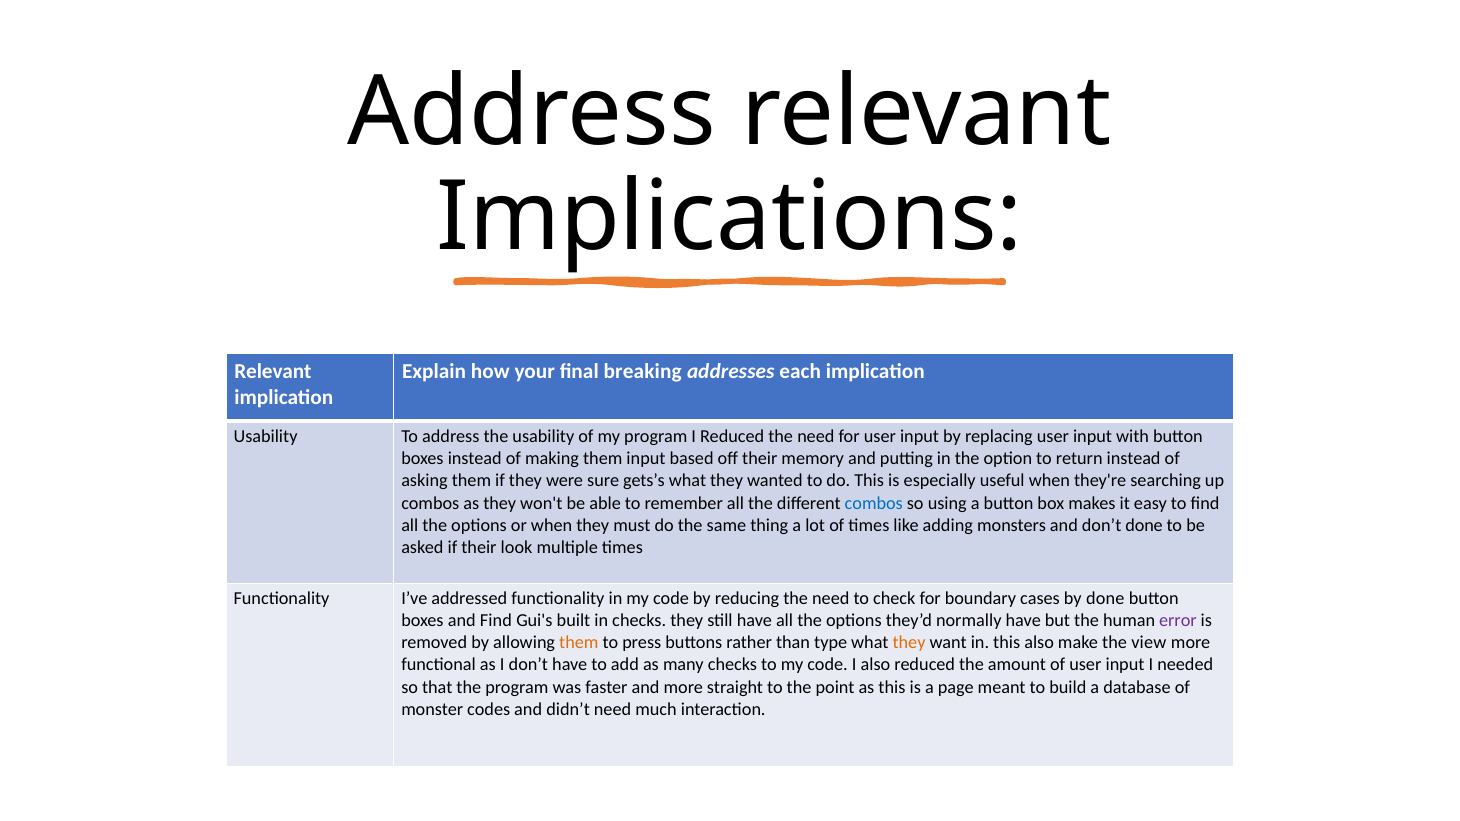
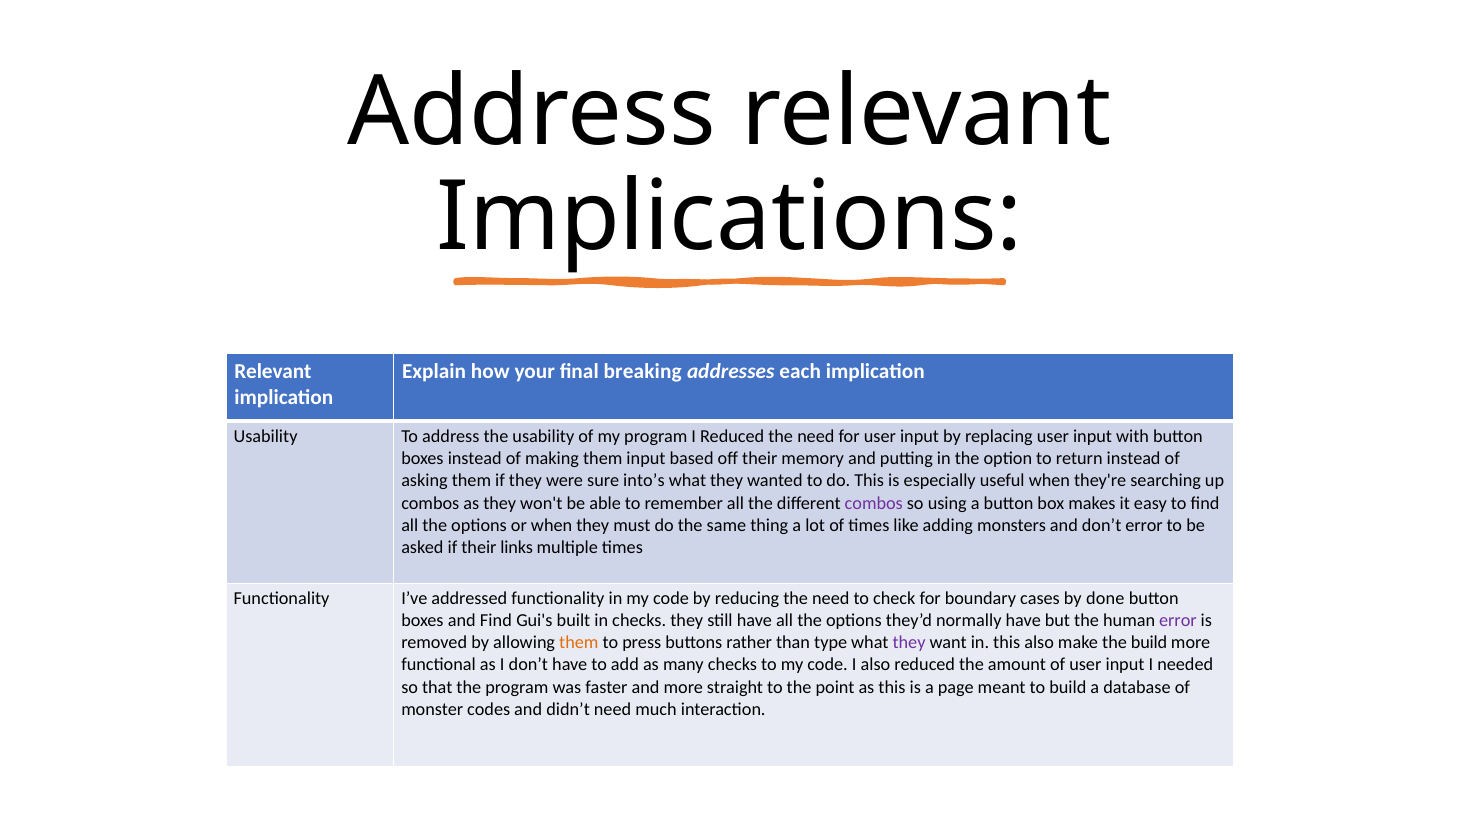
gets’s: gets’s -> into’s (644, 481)
combos colour: blue -> purple (874, 503)
don’t done: done -> error (1144, 526)
look: look -> links (517, 548)
they colour: orange -> purple (909, 643)
the view: view -> build (1149, 643)
